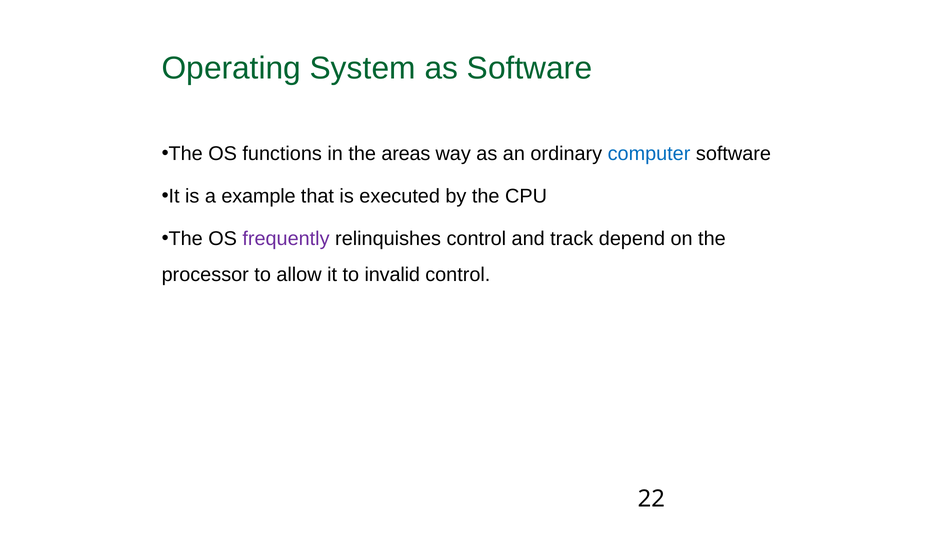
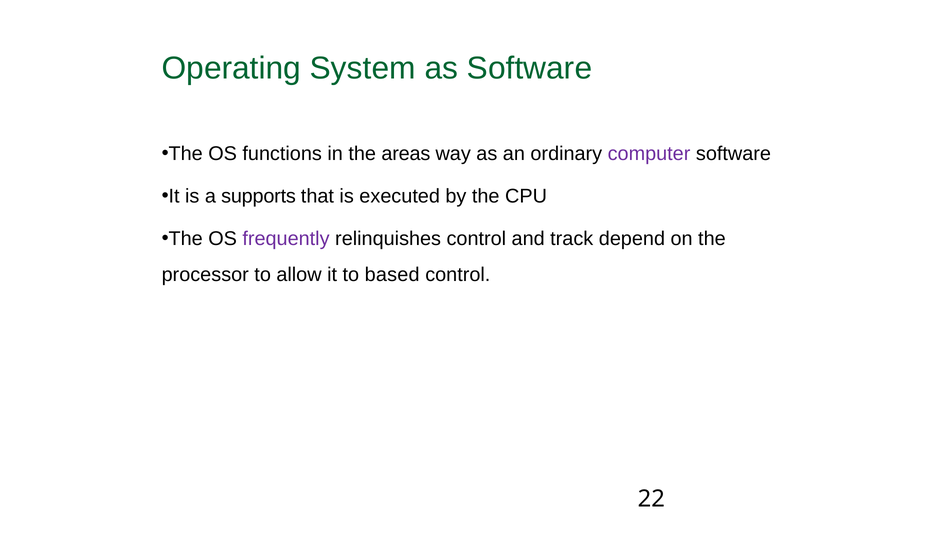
computer colour: blue -> purple (649, 154)
example: example -> supports (259, 196)
invalid: invalid -> based (392, 275)
